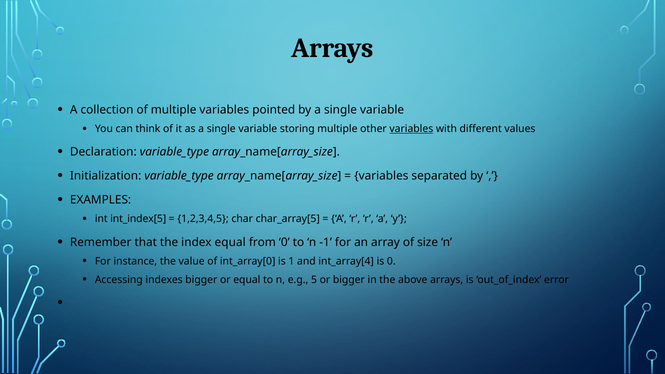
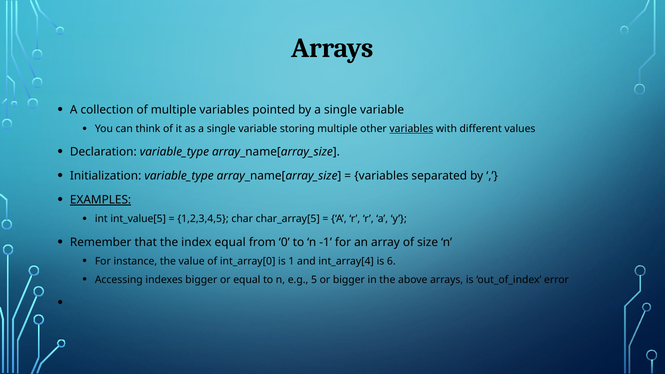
EXAMPLES underline: none -> present (101, 200)
int_index[5: int_index[5 -> int_value[5 (138, 219)
is 0: 0 -> 6 (391, 261)
